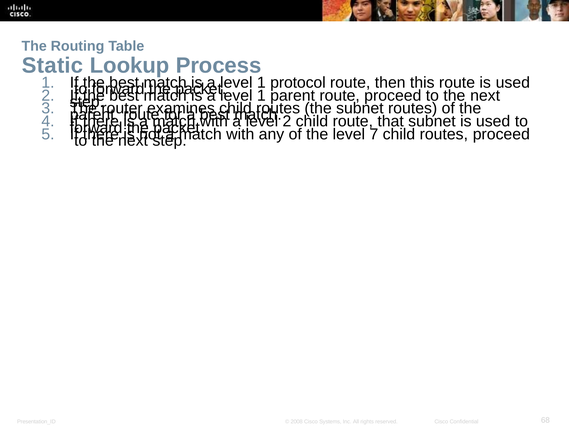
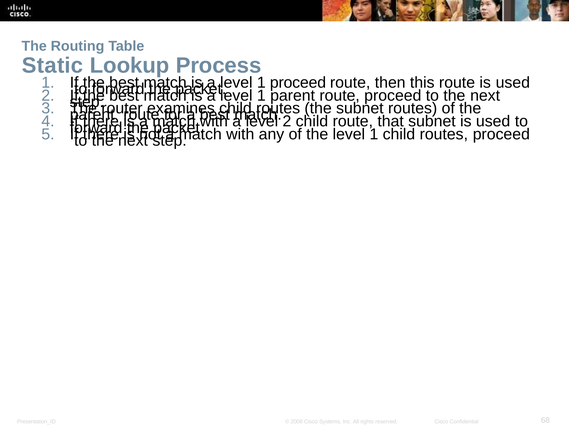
1 protocol: protocol -> proceed (298, 83)
the level 7: 7 -> 1 (374, 134)
